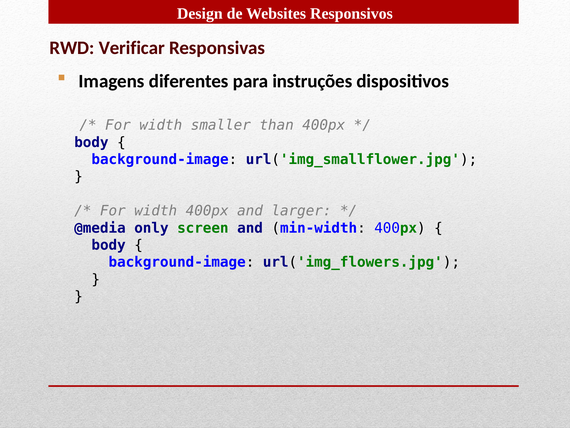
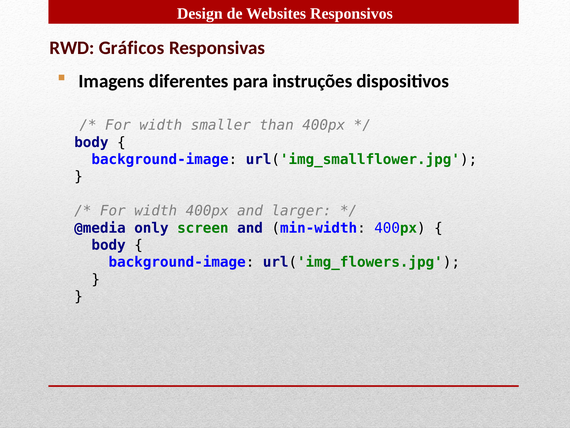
Verificar: Verificar -> Gráficos (132, 48)
